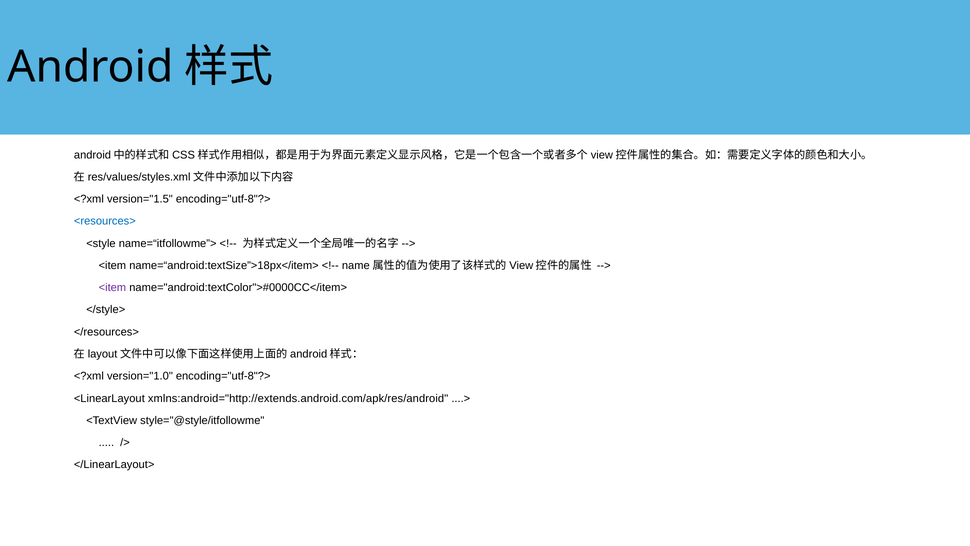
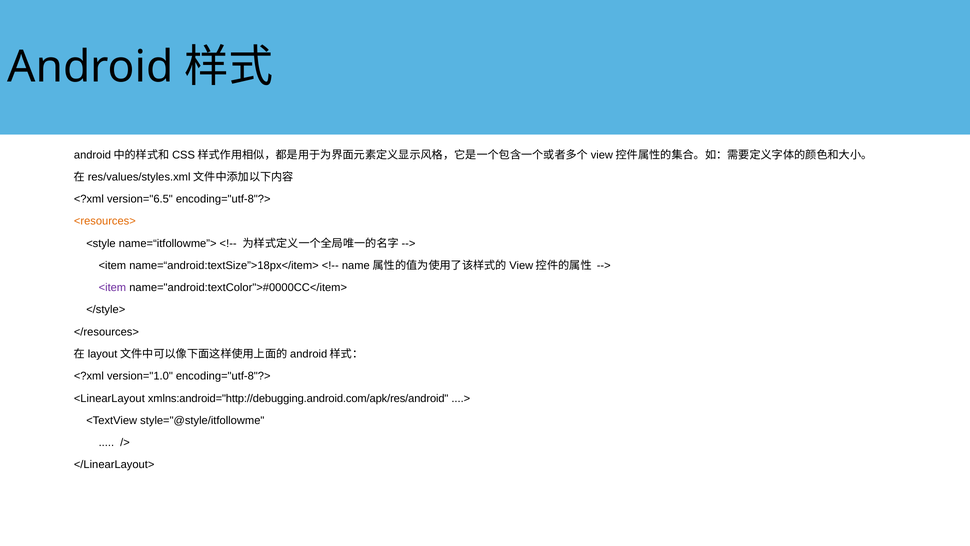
version="1.5: version="1.5 -> version="6.5 (140, 199)
<resources> colour: blue -> orange (105, 221)
xmlns:android="http://extends.android.com/apk/res/android: xmlns:android="http://extends.android.com/apk/res/android -> xmlns:android="http://debugging.android.com/apk/res/android (298, 398)
